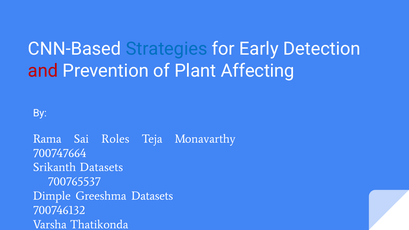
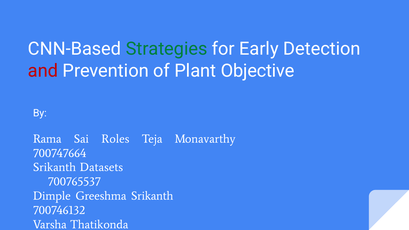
Strategies colour: blue -> green (167, 49)
Affecting: Affecting -> Objective (258, 71)
Greeshma Datasets: Datasets -> Srikanth (152, 196)
